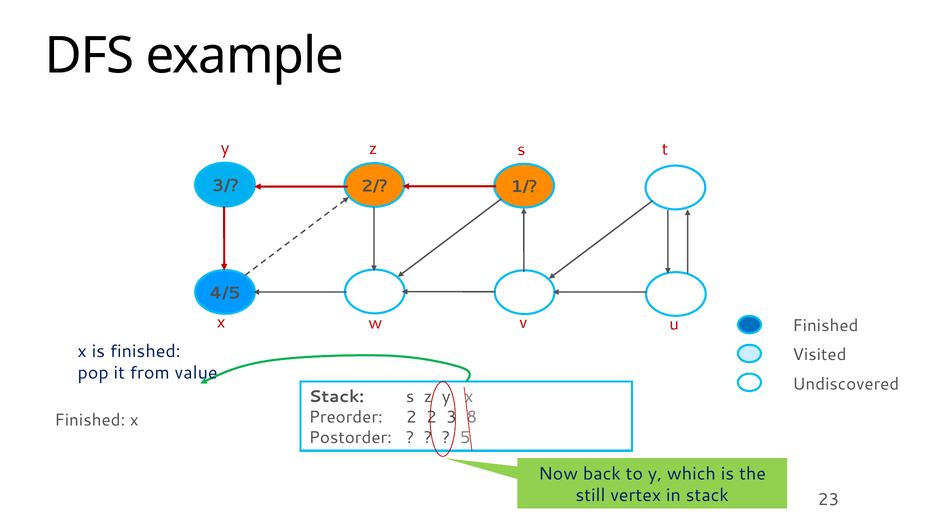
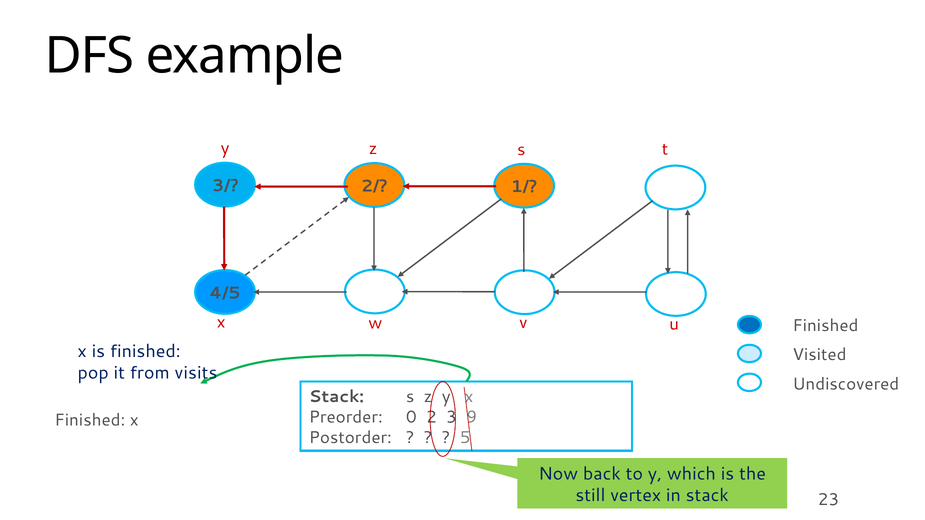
value: value -> visits (196, 373)
Preorder 2: 2 -> 0 (411, 417)
8: 8 -> 9 (472, 417)
